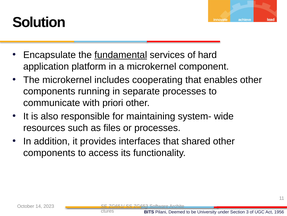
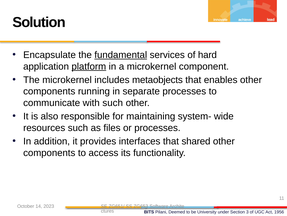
platform underline: none -> present (89, 66)
cooperating: cooperating -> metaobjects (157, 80)
with priori: priori -> such (113, 103)
